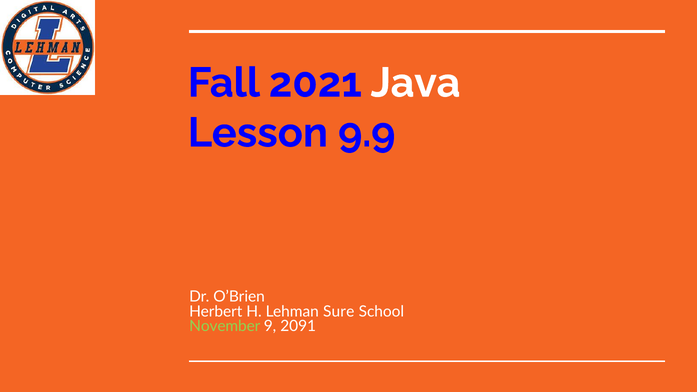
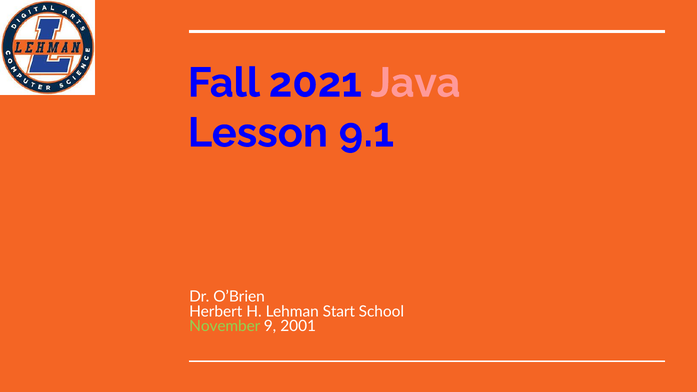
Java colour: white -> pink (416, 83)
9.9: 9.9 -> 9.1 (366, 133)
Sure: Sure -> Start (339, 312)
2091: 2091 -> 2001 (298, 326)
